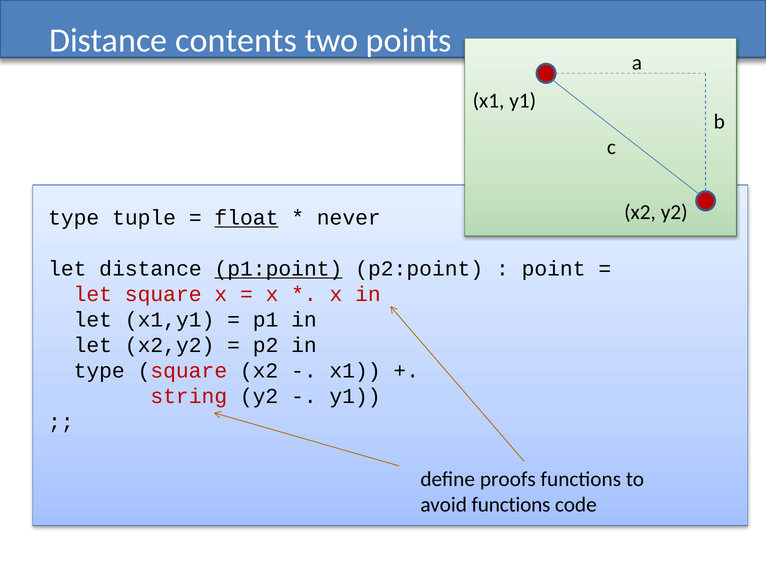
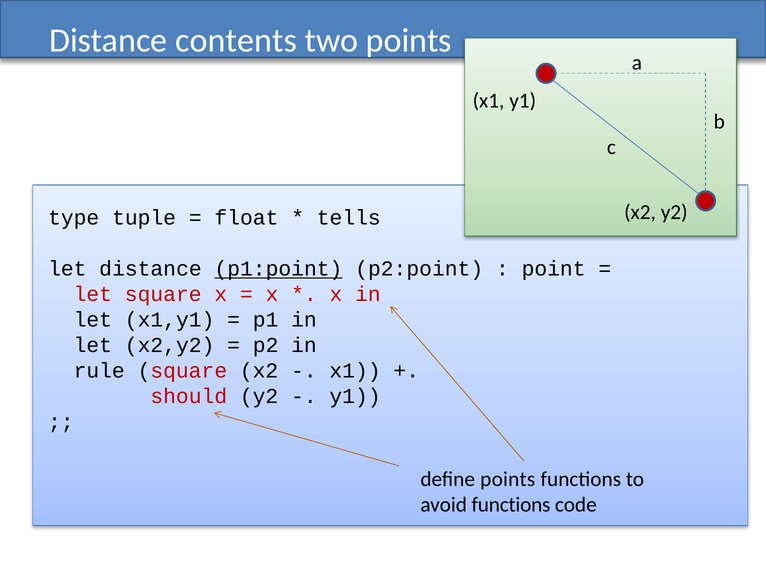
float underline: present -> none (246, 218)
never: never -> tells (349, 218)
type: type -> rule (99, 371)
string: string -> should (189, 397)
define proofs: proofs -> points (508, 480)
